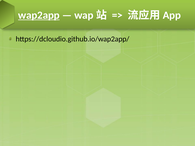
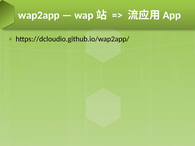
wap2app underline: present -> none (39, 15)
